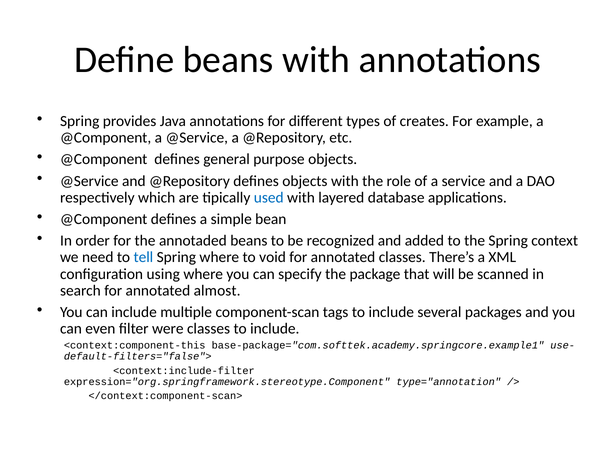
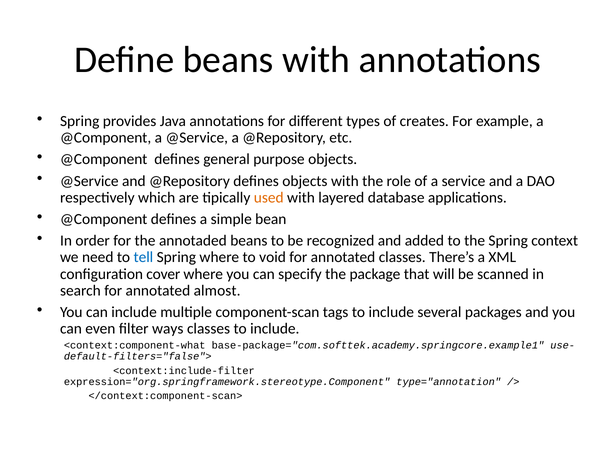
used colour: blue -> orange (269, 198)
using: using -> cover (163, 274)
were: were -> ways (168, 329)
<context:component-this: <context:component-this -> <context:component-what (135, 345)
